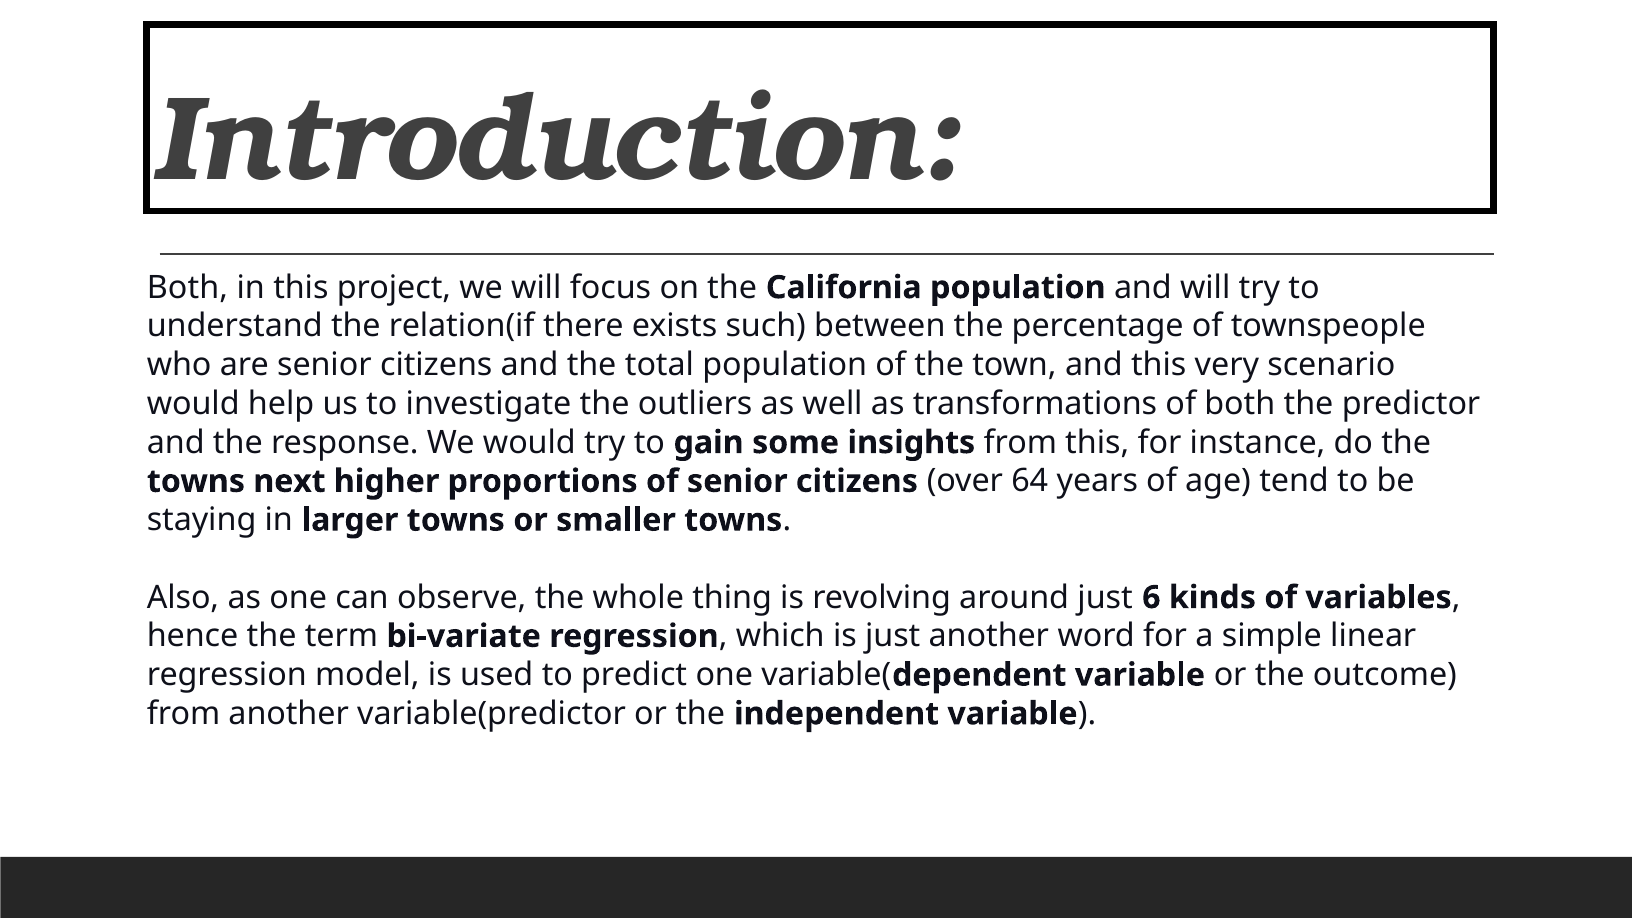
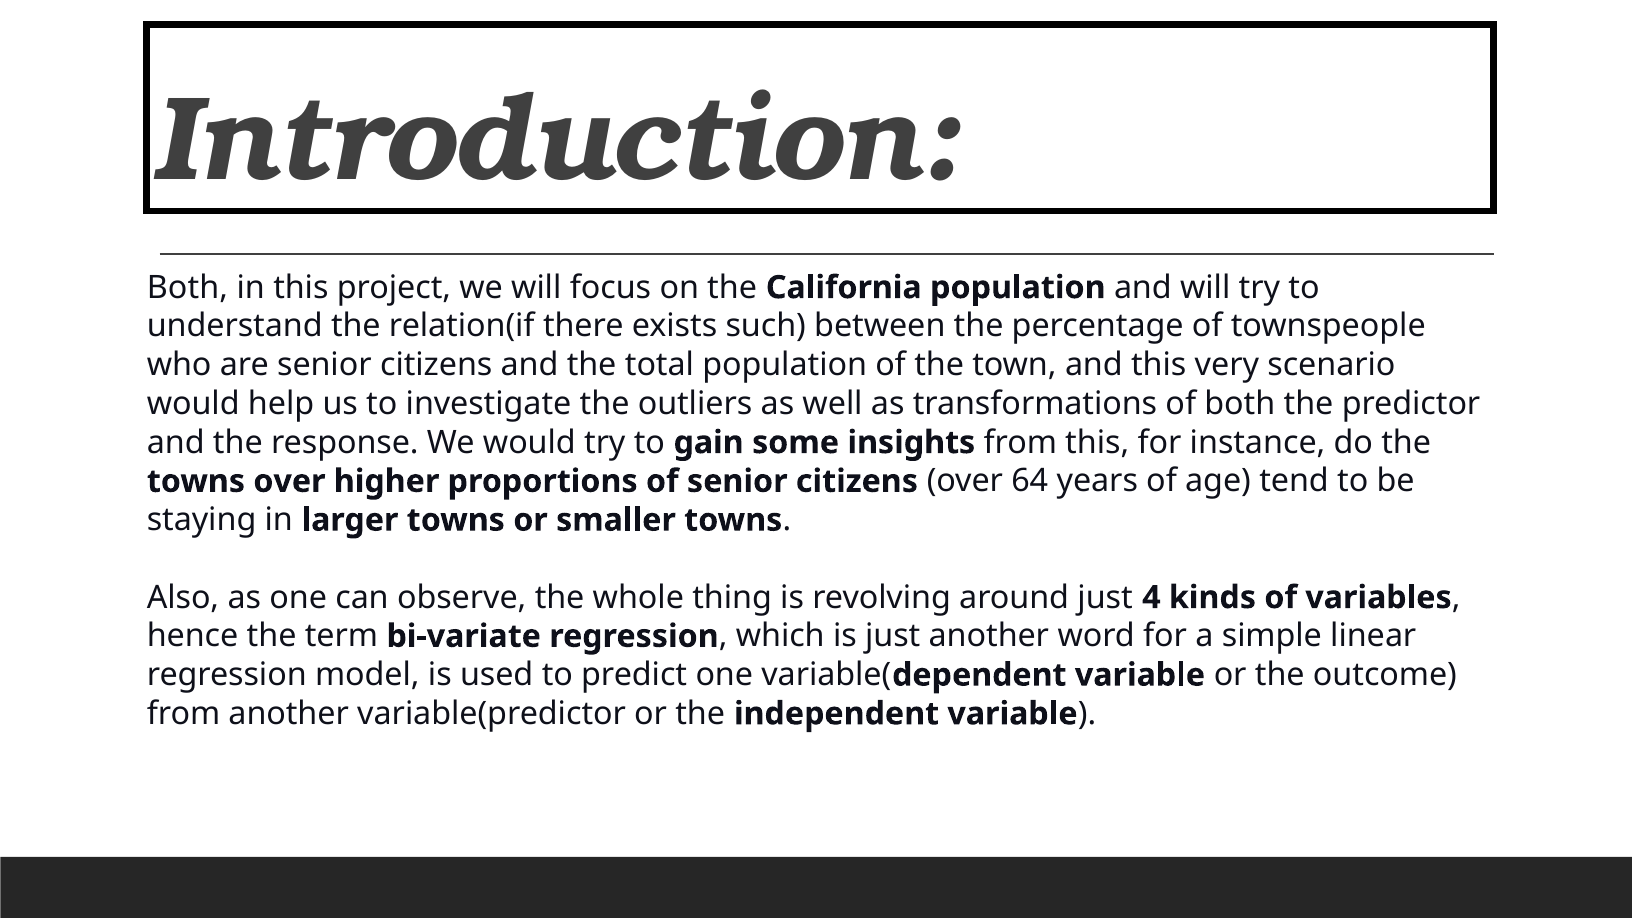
towns next: next -> over (289, 481)
6: 6 -> 4 (1151, 598)
